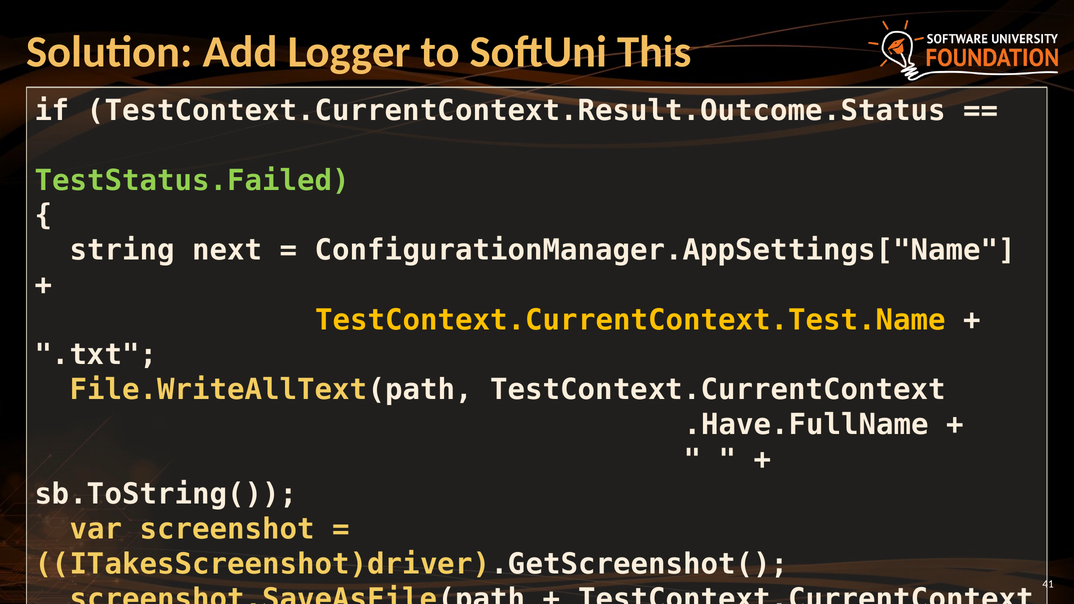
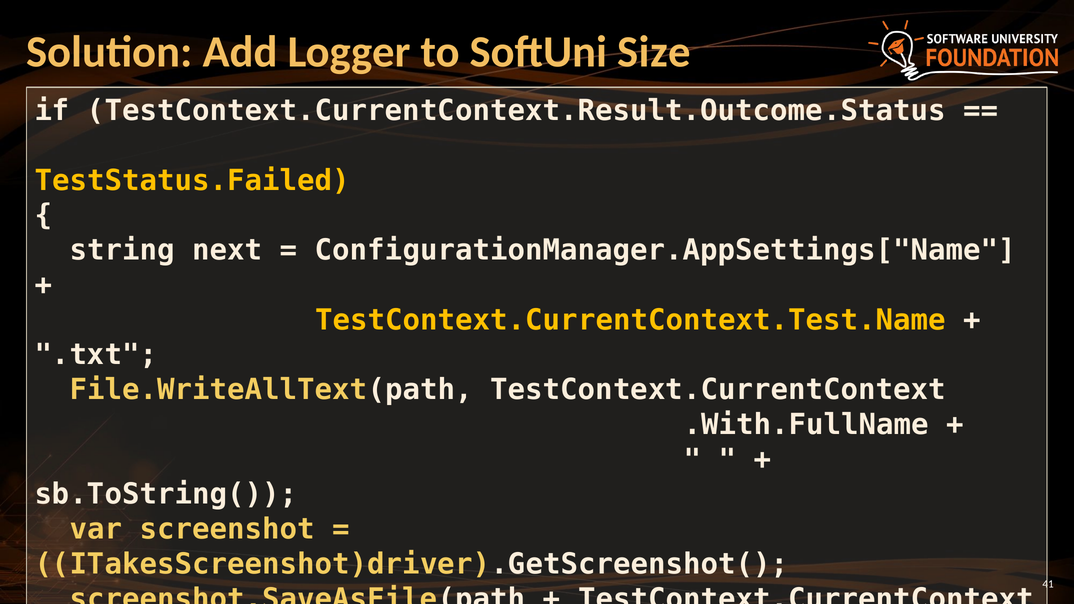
This: This -> Size (654, 52)
TestStatus.Failed colour: light green -> yellow (192, 181)
.Have.FullName: .Have.FullName -> .With.FullName (806, 425)
